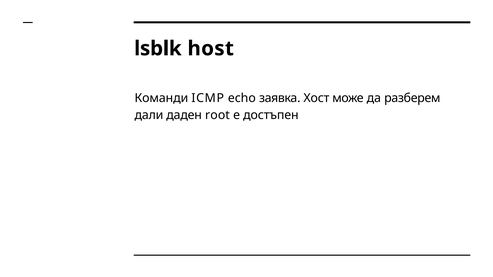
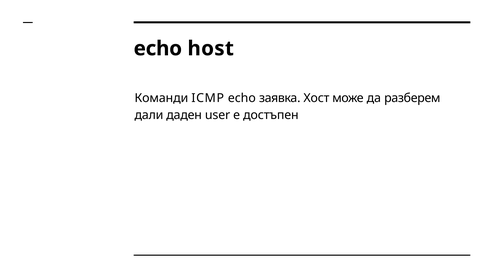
lsblk: lsblk -> echo (158, 49)
root: root -> user (218, 115)
